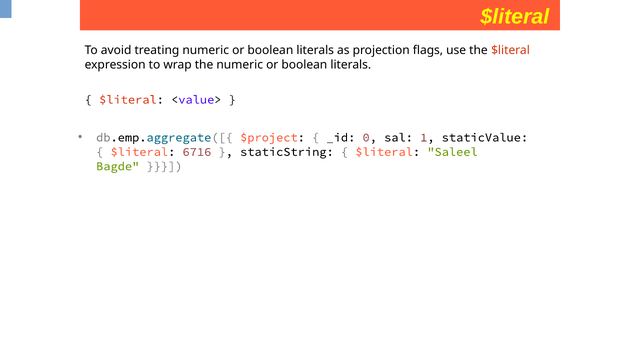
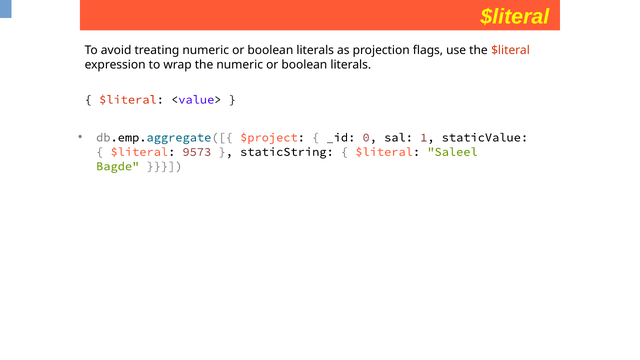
6716: 6716 -> 9573 (197, 152)
